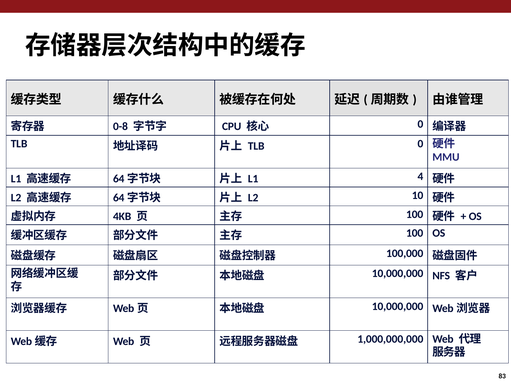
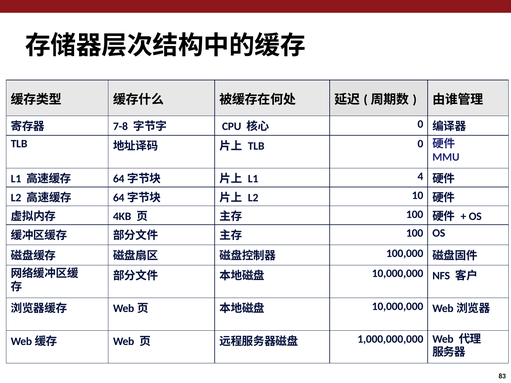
0-8: 0-8 -> 7-8 (120, 127)
